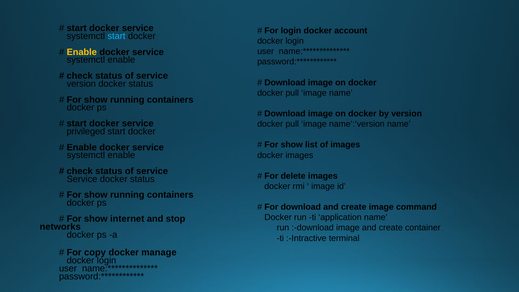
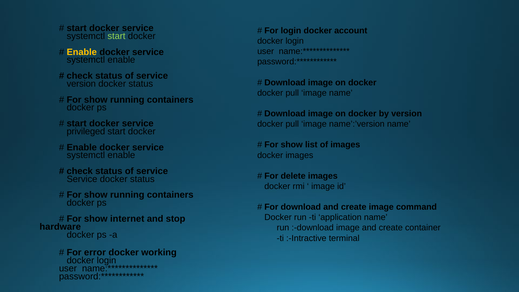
start colour: light blue -> light green (116, 36)
networks: networks -> hardware (60, 227)
copy: copy -> error (95, 252)
manage: manage -> working (159, 252)
